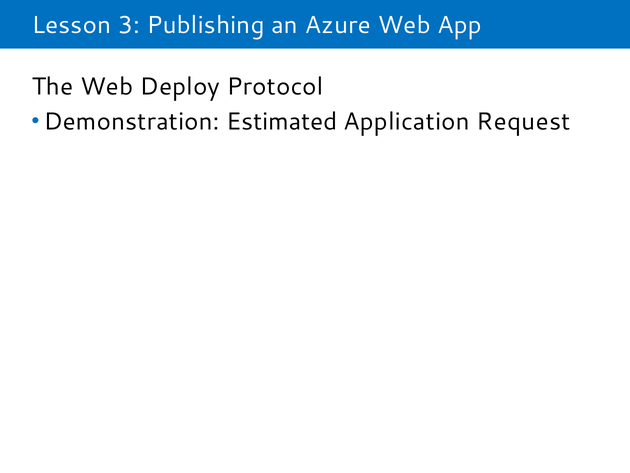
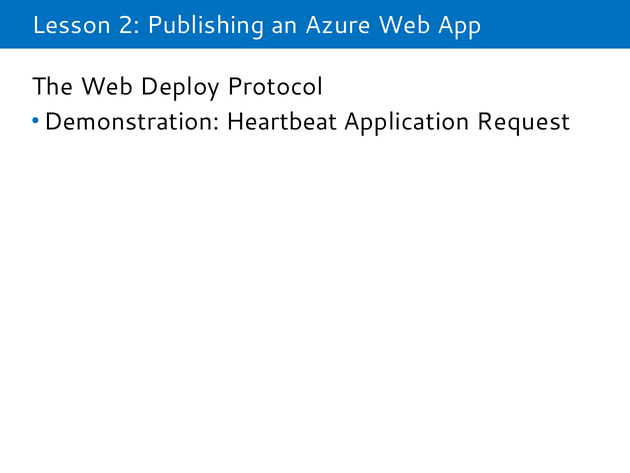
3: 3 -> 2 (129, 25)
Estimated: Estimated -> Heartbeat (282, 121)
